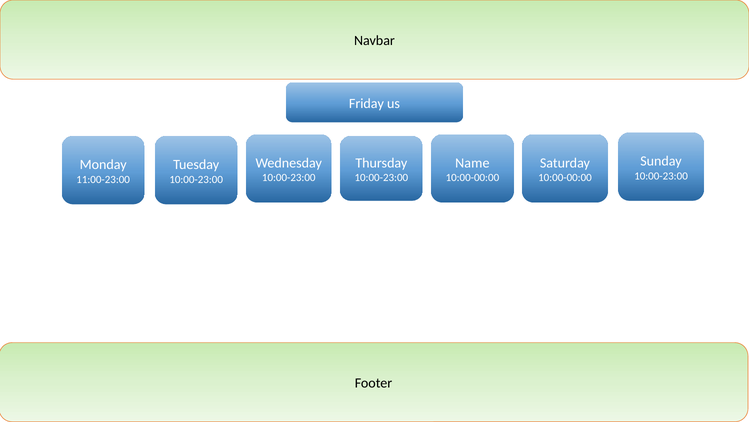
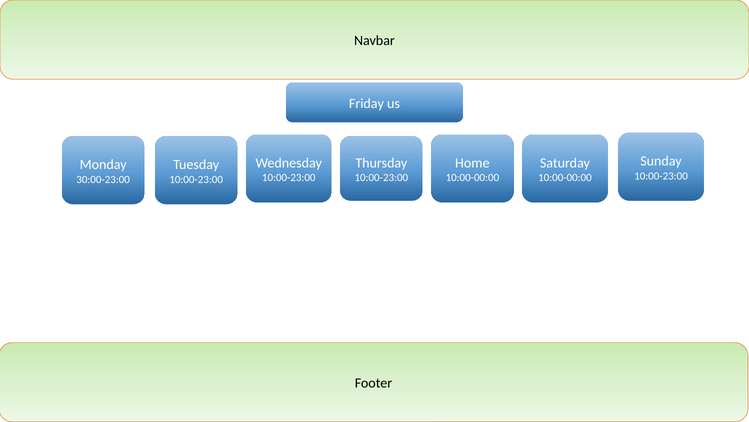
Name: Name -> Home (472, 163)
11:00-23:00: 11:00-23:00 -> 30:00-23:00 (103, 179)
